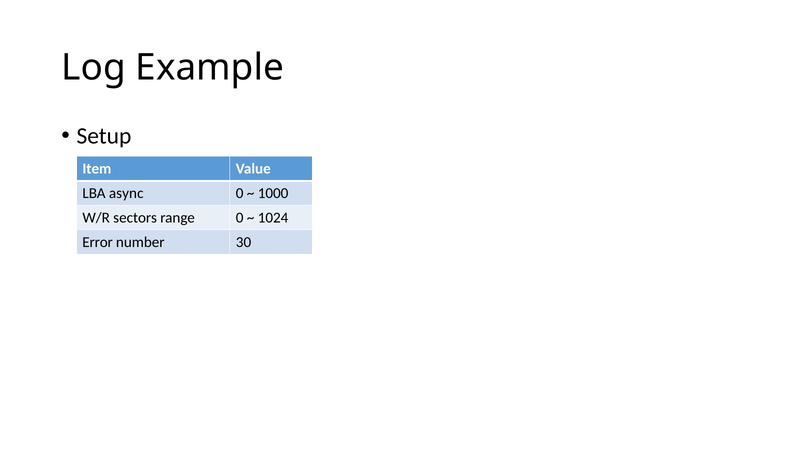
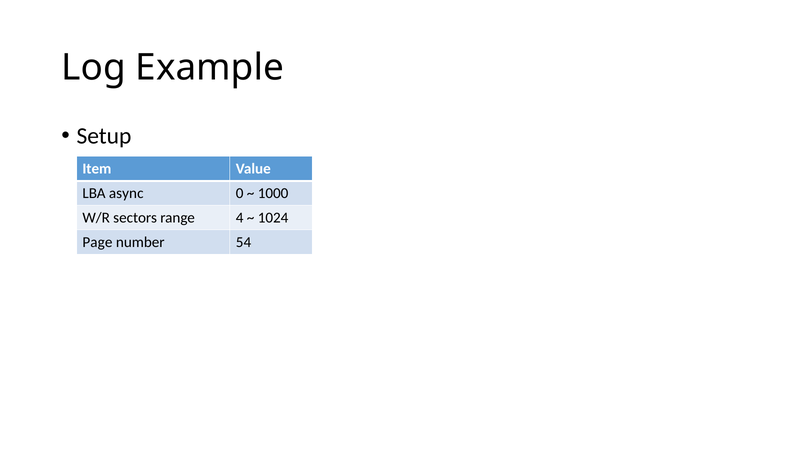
range 0: 0 -> 4 (240, 218)
Error: Error -> Page (97, 242)
30: 30 -> 54 (244, 242)
